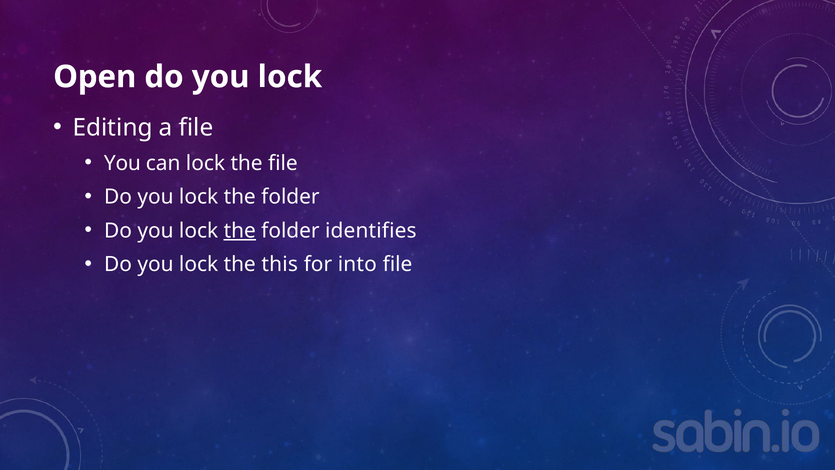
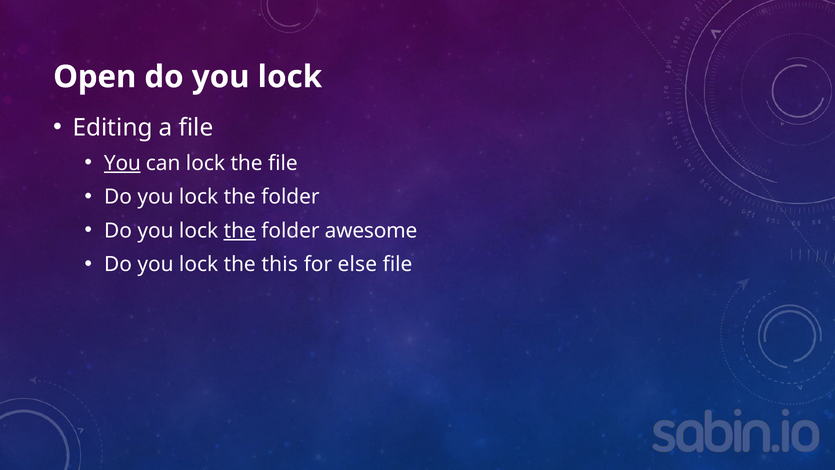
You underline: none -> present (122, 163)
identifies: identifies -> awesome (371, 231)
into: into -> else (357, 264)
